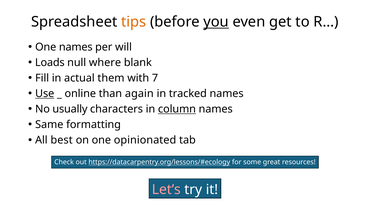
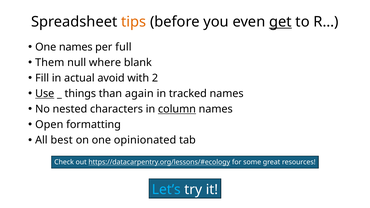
you underline: present -> none (216, 22)
get underline: none -> present (280, 22)
will: will -> full (123, 47)
Loads: Loads -> Them (50, 63)
them: them -> avoid (111, 78)
7: 7 -> 2 (155, 78)
online: online -> things (80, 94)
usually: usually -> nested (70, 109)
Same: Same -> Open (49, 125)
Let’s colour: pink -> light blue (166, 190)
